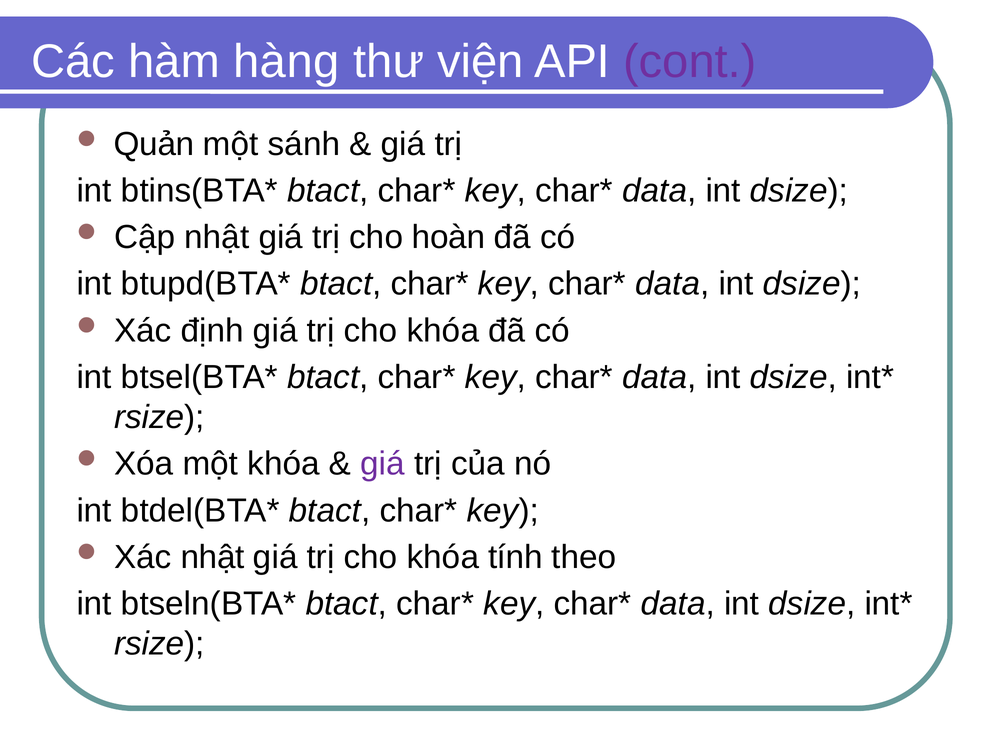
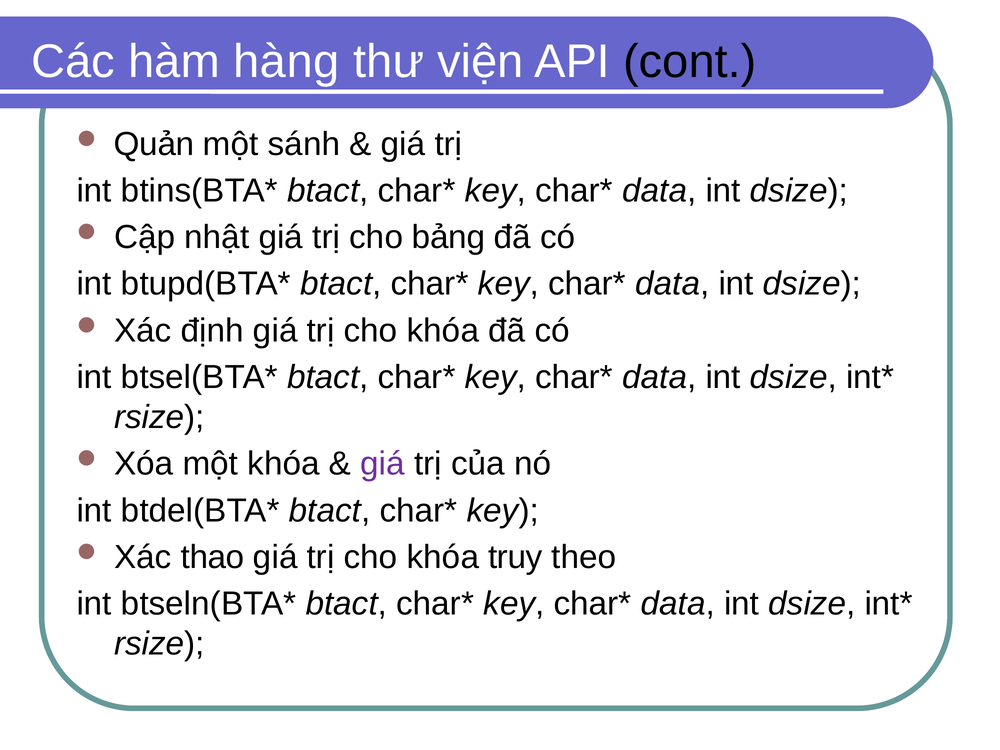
cont colour: purple -> black (690, 62)
hoàn: hoàn -> bảng (448, 237)
Xác nhật: nhật -> thao (213, 557)
tính: tính -> truy (515, 557)
